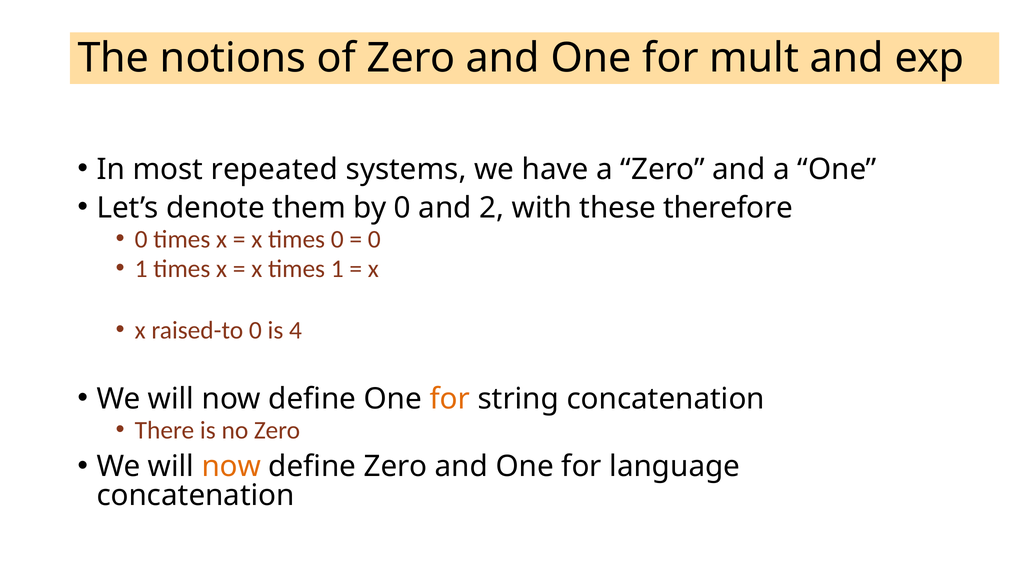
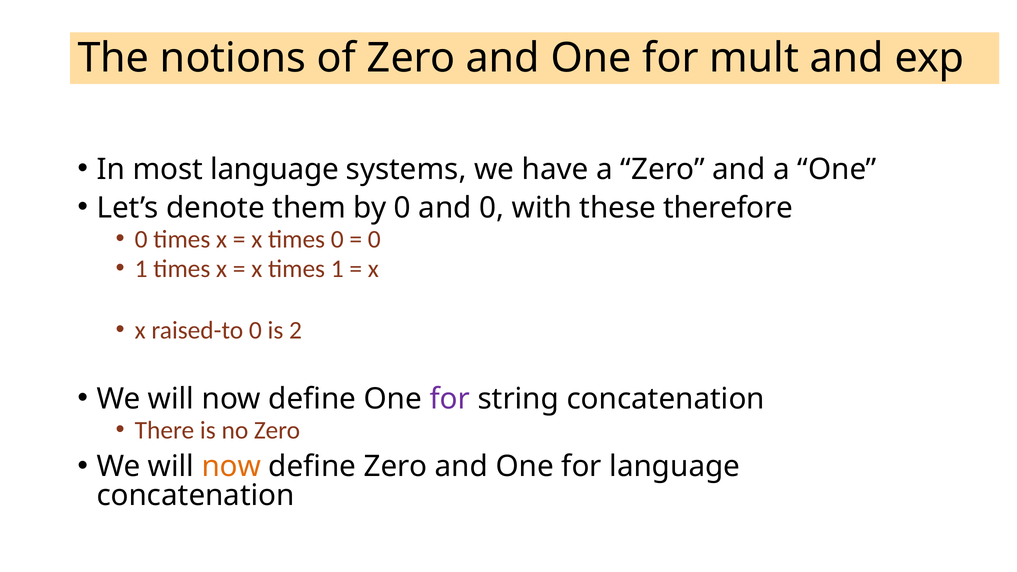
most repeated: repeated -> language (275, 169)
and 2: 2 -> 0 (492, 208)
4: 4 -> 2 (295, 331)
for colour: orange -> purple (450, 399)
